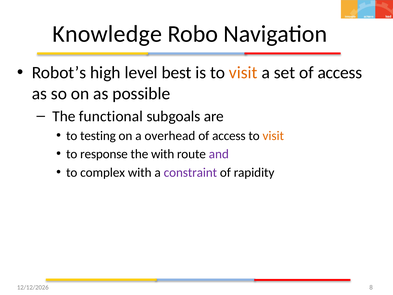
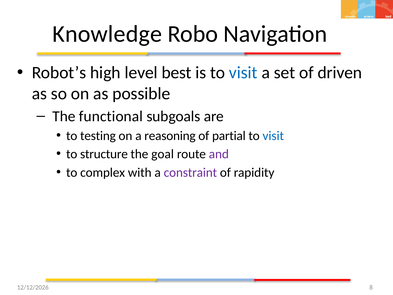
visit colour: orange -> blue (243, 73)
set of access: access -> driven (340, 73)
overhead: overhead -> reasoning (170, 136)
access: access -> partial (229, 136)
visit colour: orange -> blue (273, 136)
response: response -> structure (104, 154)
the with: with -> goal (163, 154)
